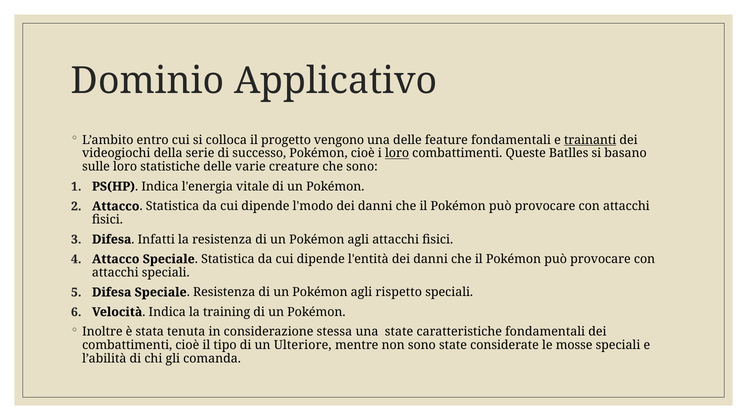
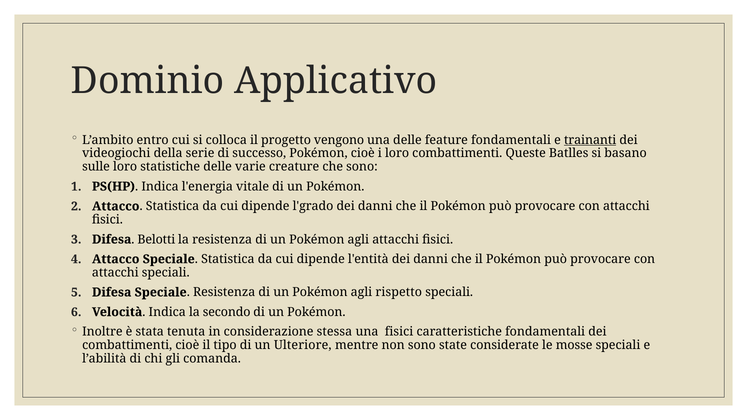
loro underline: present -> none (397, 153)
l'modo: l'modo -> l'grado (313, 206)
Infatti: Infatti -> Belotti (156, 240)
training: training -> secondo (227, 312)
una state: state -> fisici (399, 332)
